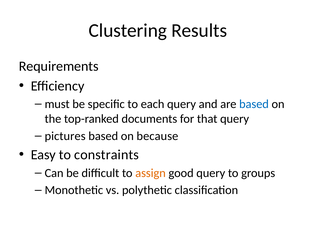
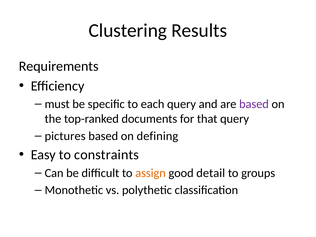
based colour: blue -> purple (254, 104)
because: because -> defining (157, 136)
good query: query -> detail (211, 173)
